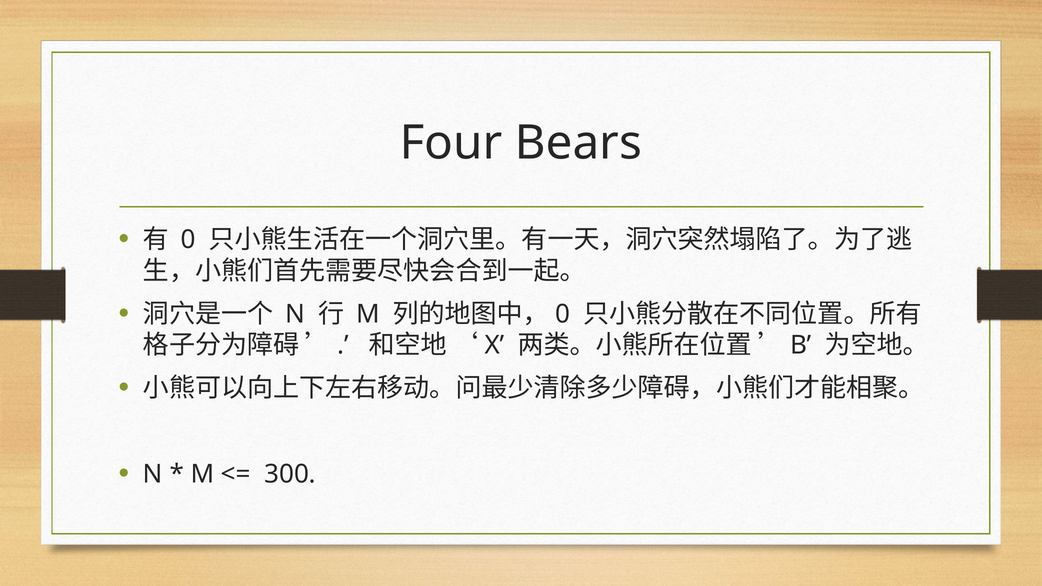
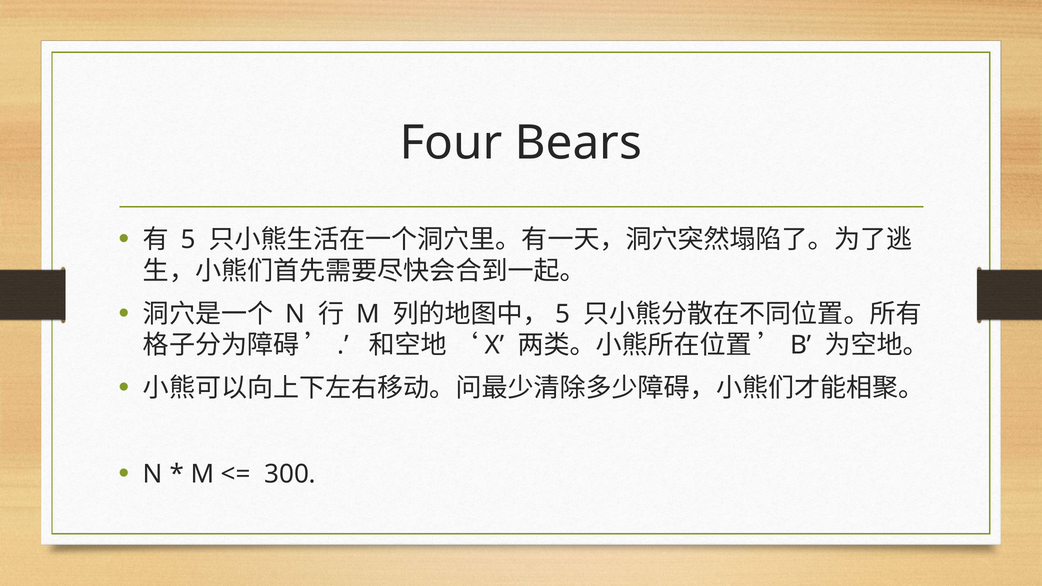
0: 0 -> 5 (188, 240)
0: 0 -> 5 (563, 314)
